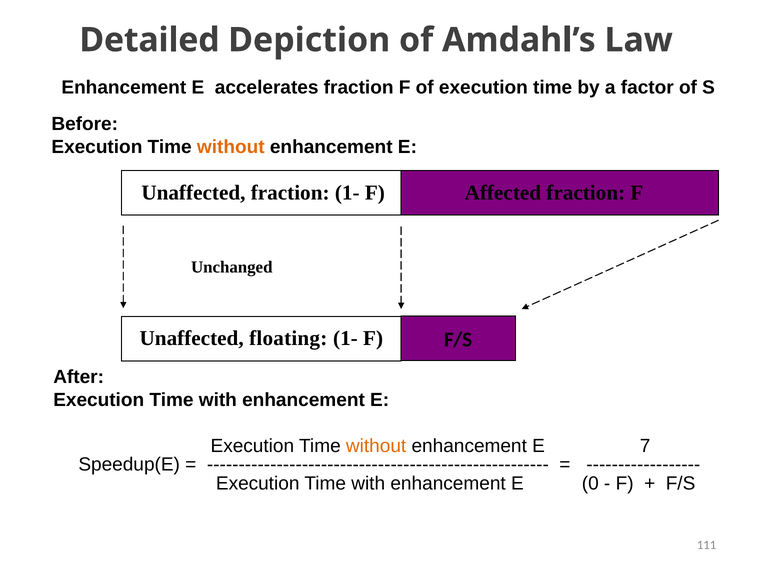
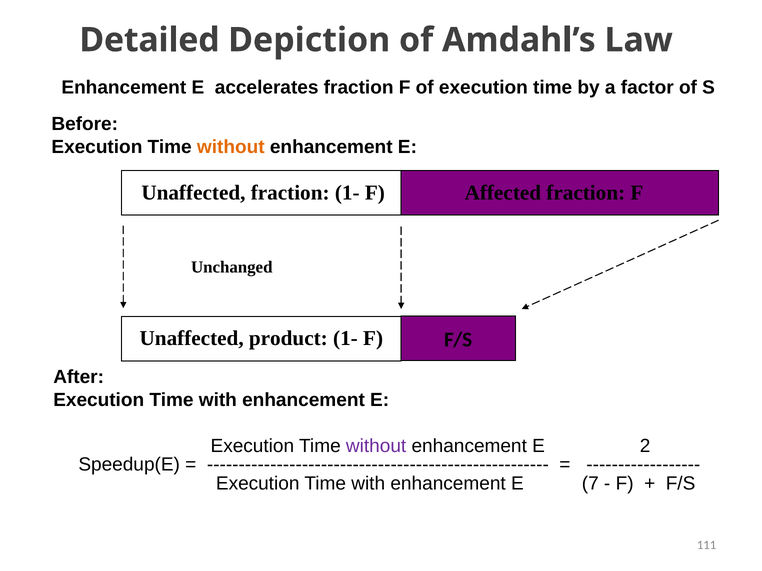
floating: floating -> product (288, 339)
without colour: orange -> purple (376, 446)
7: 7 -> 2 (645, 446)
0: 0 -> 7 (590, 484)
